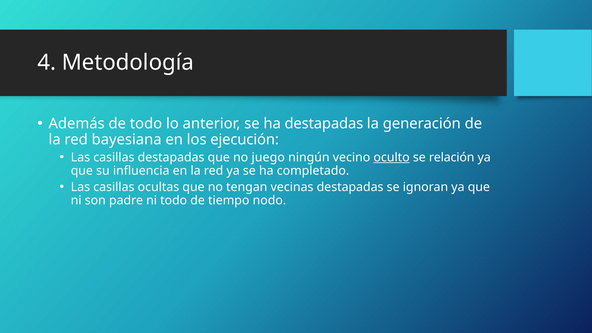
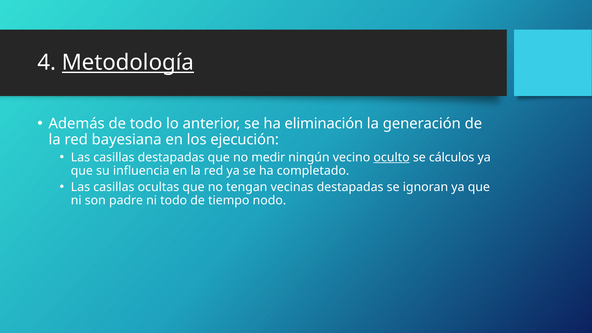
Metodología underline: none -> present (128, 63)
ha destapadas: destapadas -> eliminación (324, 124)
juego: juego -> medir (268, 157)
relación: relación -> cálculos (452, 157)
